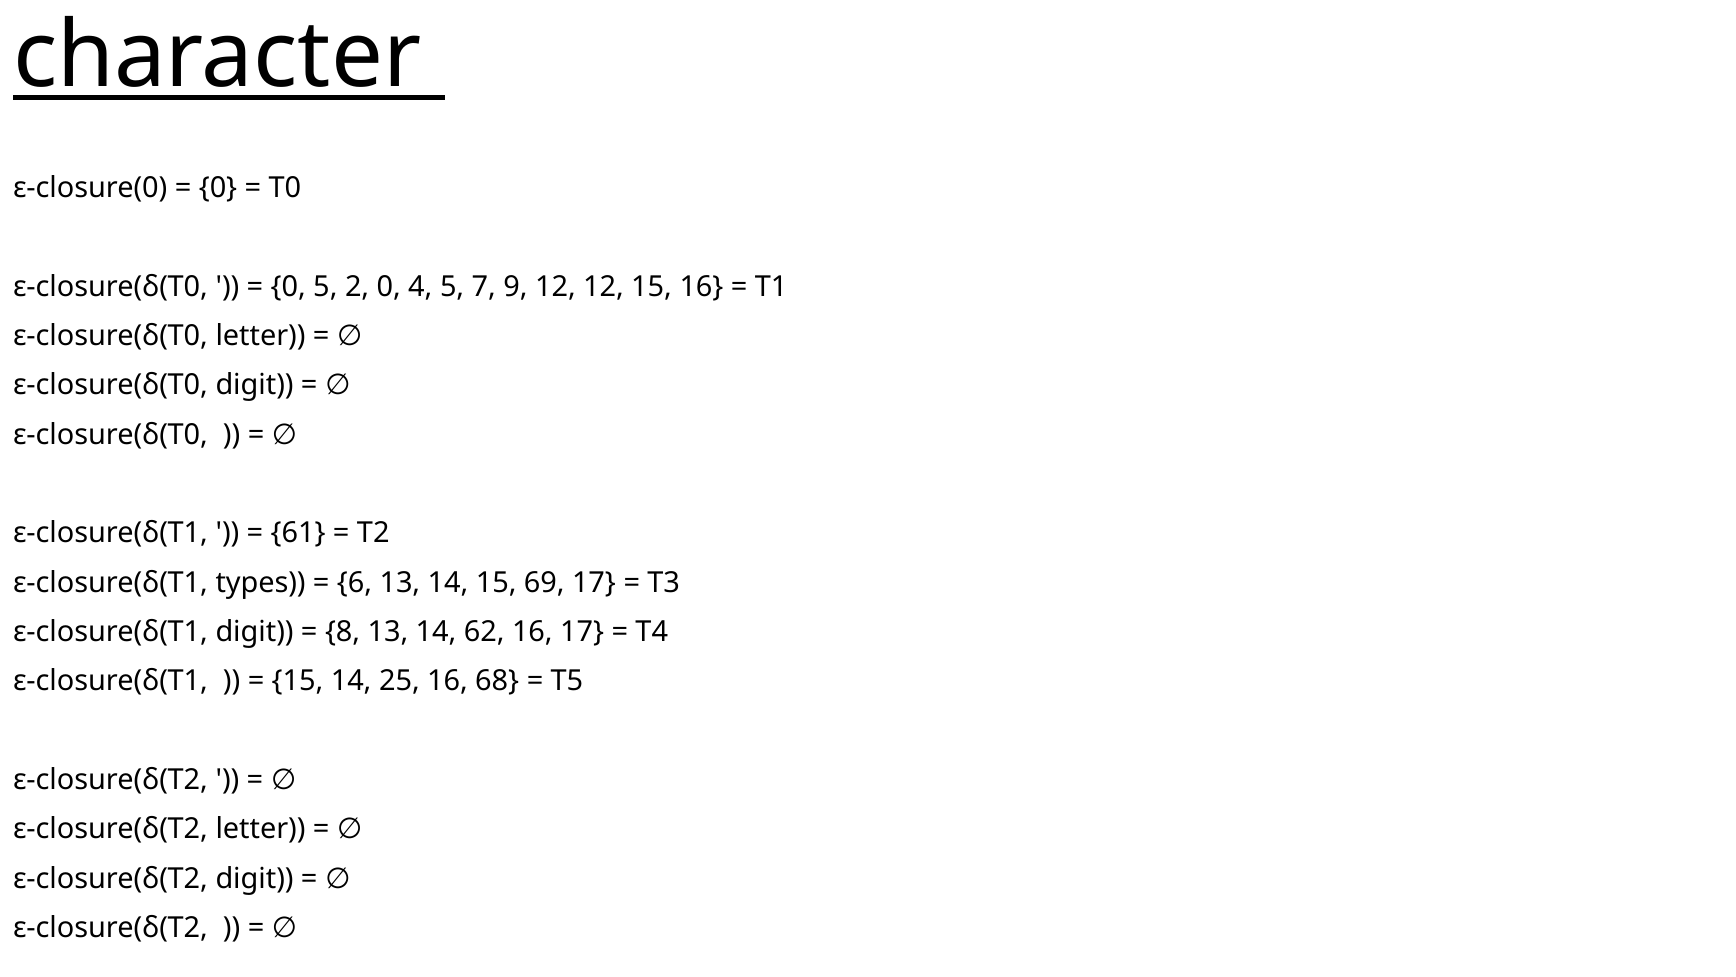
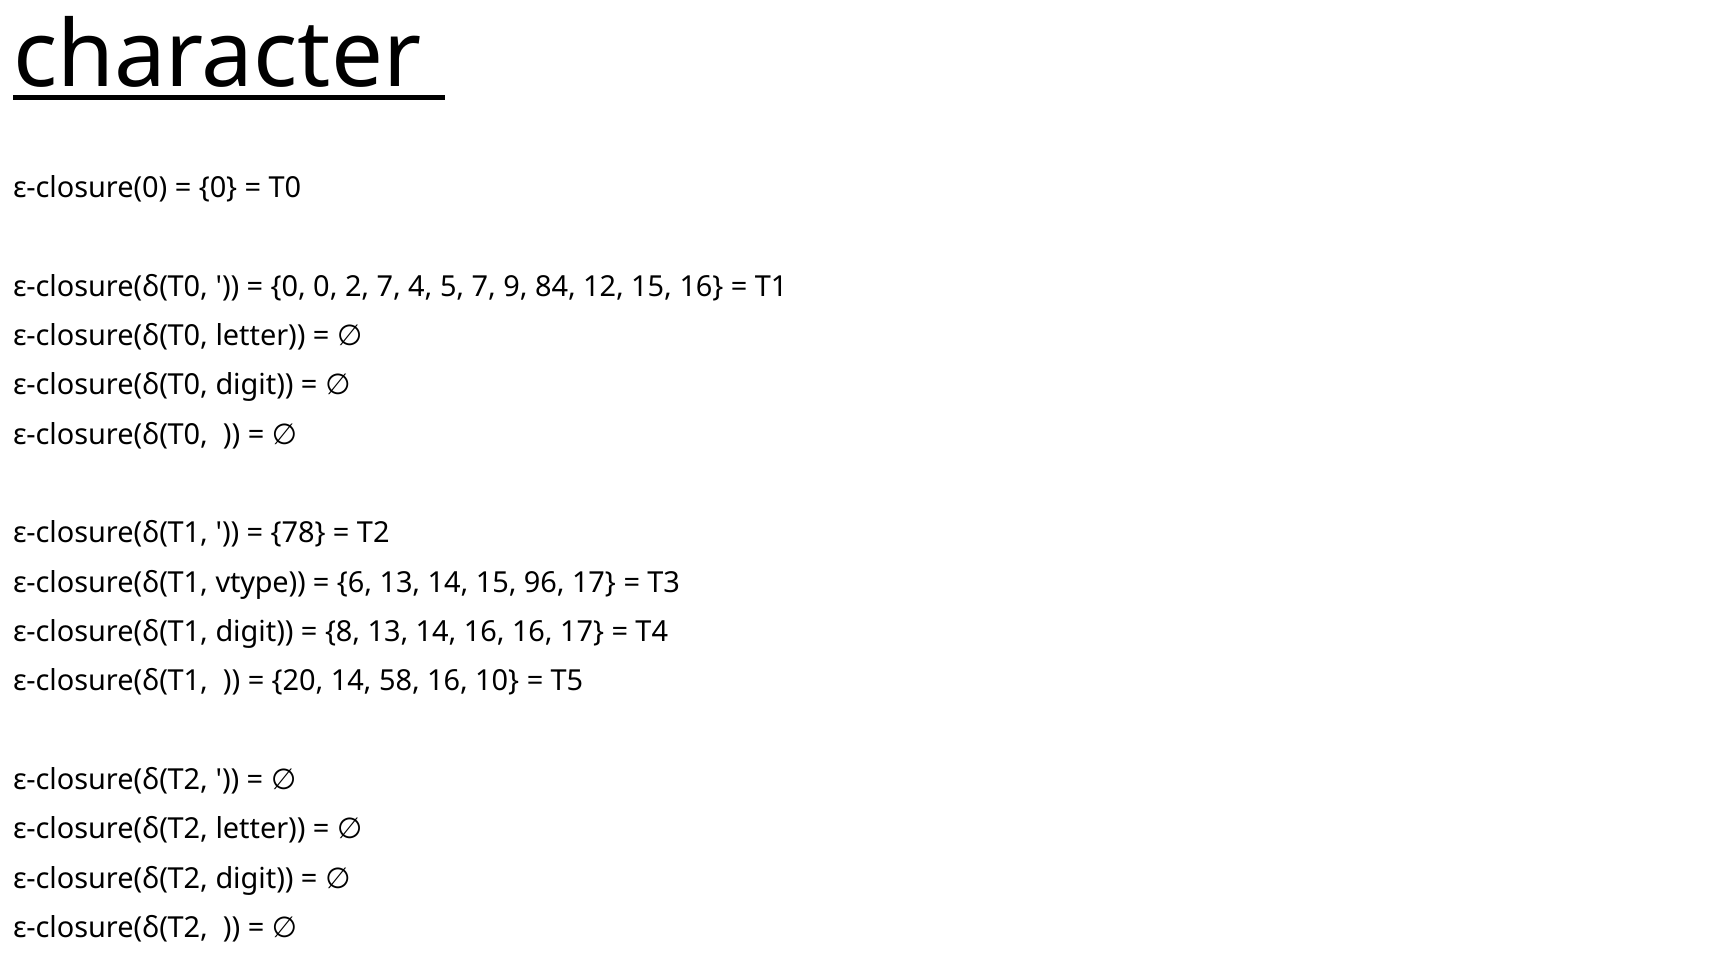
0 5: 5 -> 0 (325, 286)
2 0: 0 -> 7 (389, 286)
9 12: 12 -> 84 (555, 286)
61: 61 -> 78 (298, 533)
types: types -> vtype (261, 582)
69: 69 -> 96 (544, 582)
14 62: 62 -> 16 (484, 632)
15: 15 -> 20 (298, 681)
25: 25 -> 58 (399, 681)
68: 68 -> 10 (497, 681)
